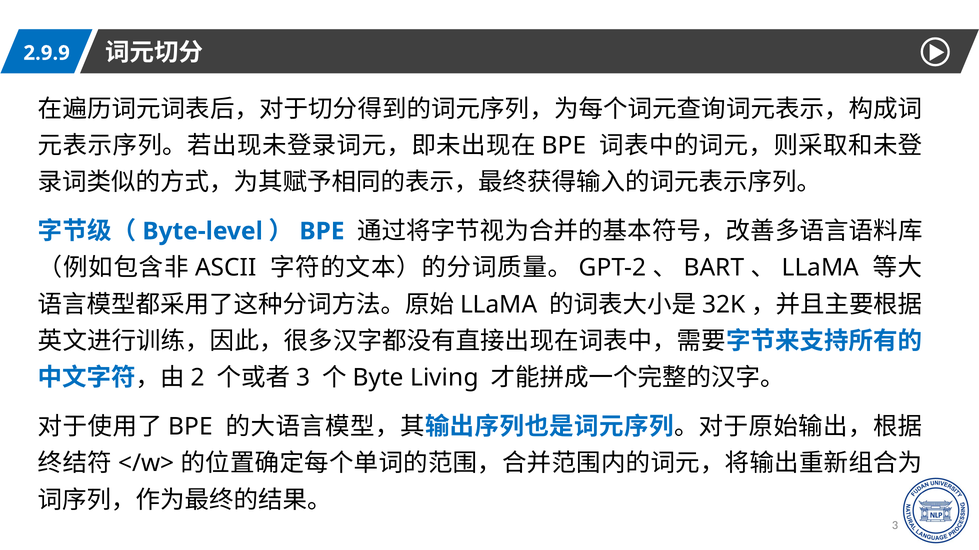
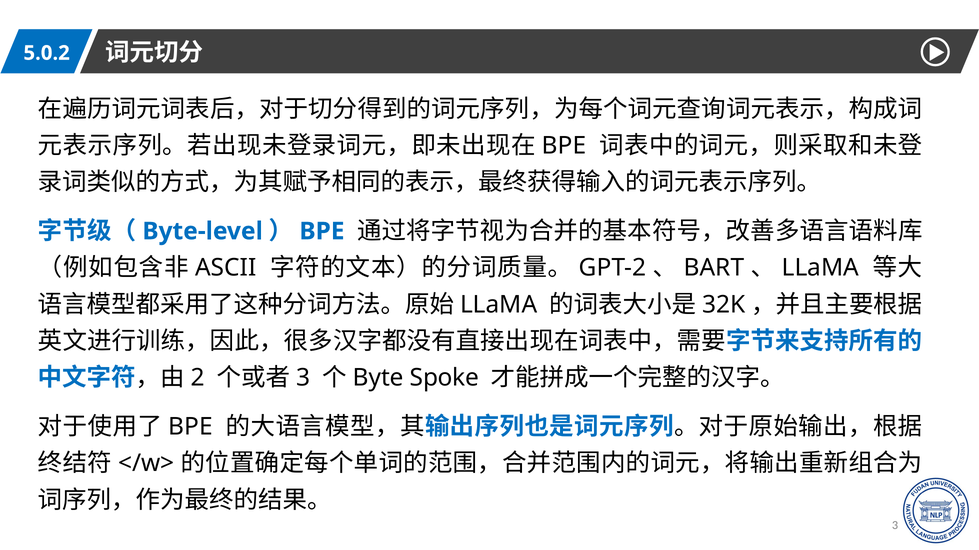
2.9.9: 2.9.9 -> 5.0.2 (47, 53)
Living: Living -> Spoke (445, 378)
